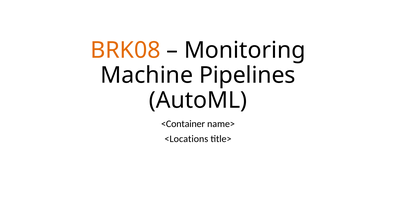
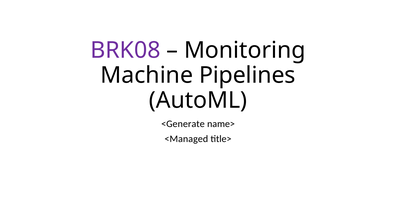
BRK08 colour: orange -> purple (125, 50)
<Container: <Container -> <Generate (183, 124)
<Locations: <Locations -> <Managed (186, 139)
